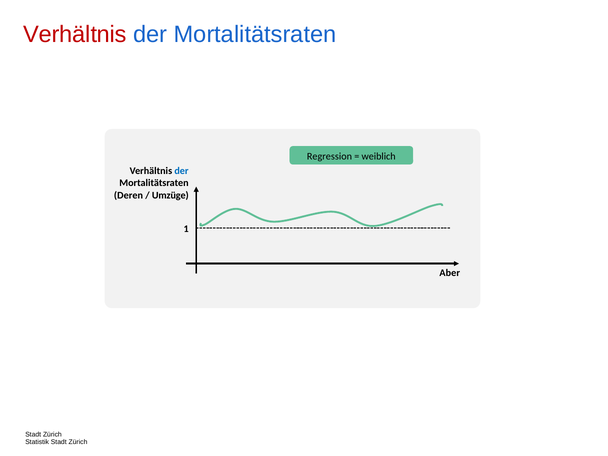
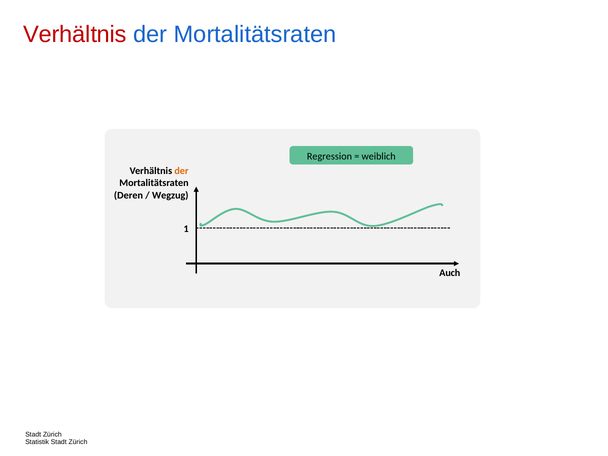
der colour: blue -> orange (181, 171)
Umzüge: Umzüge -> Wegzug (170, 195)
Aber: Aber -> Auch (450, 273)
